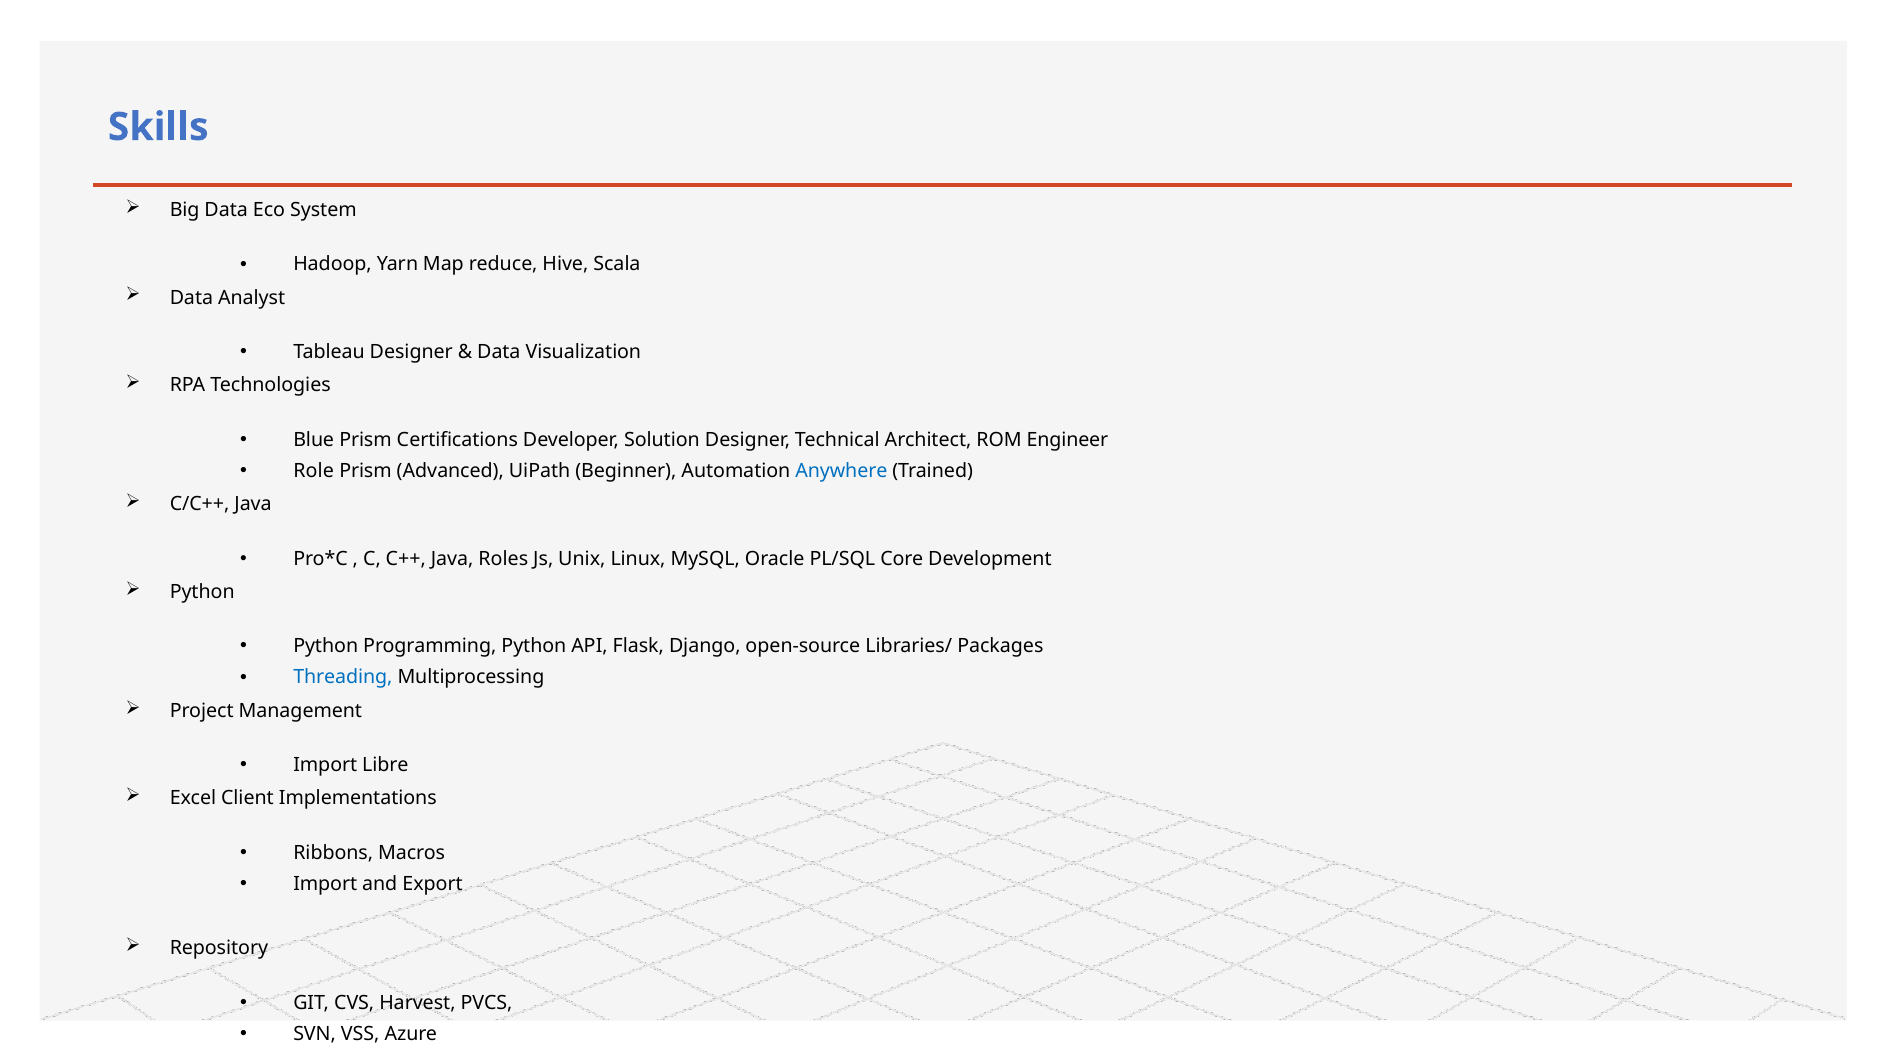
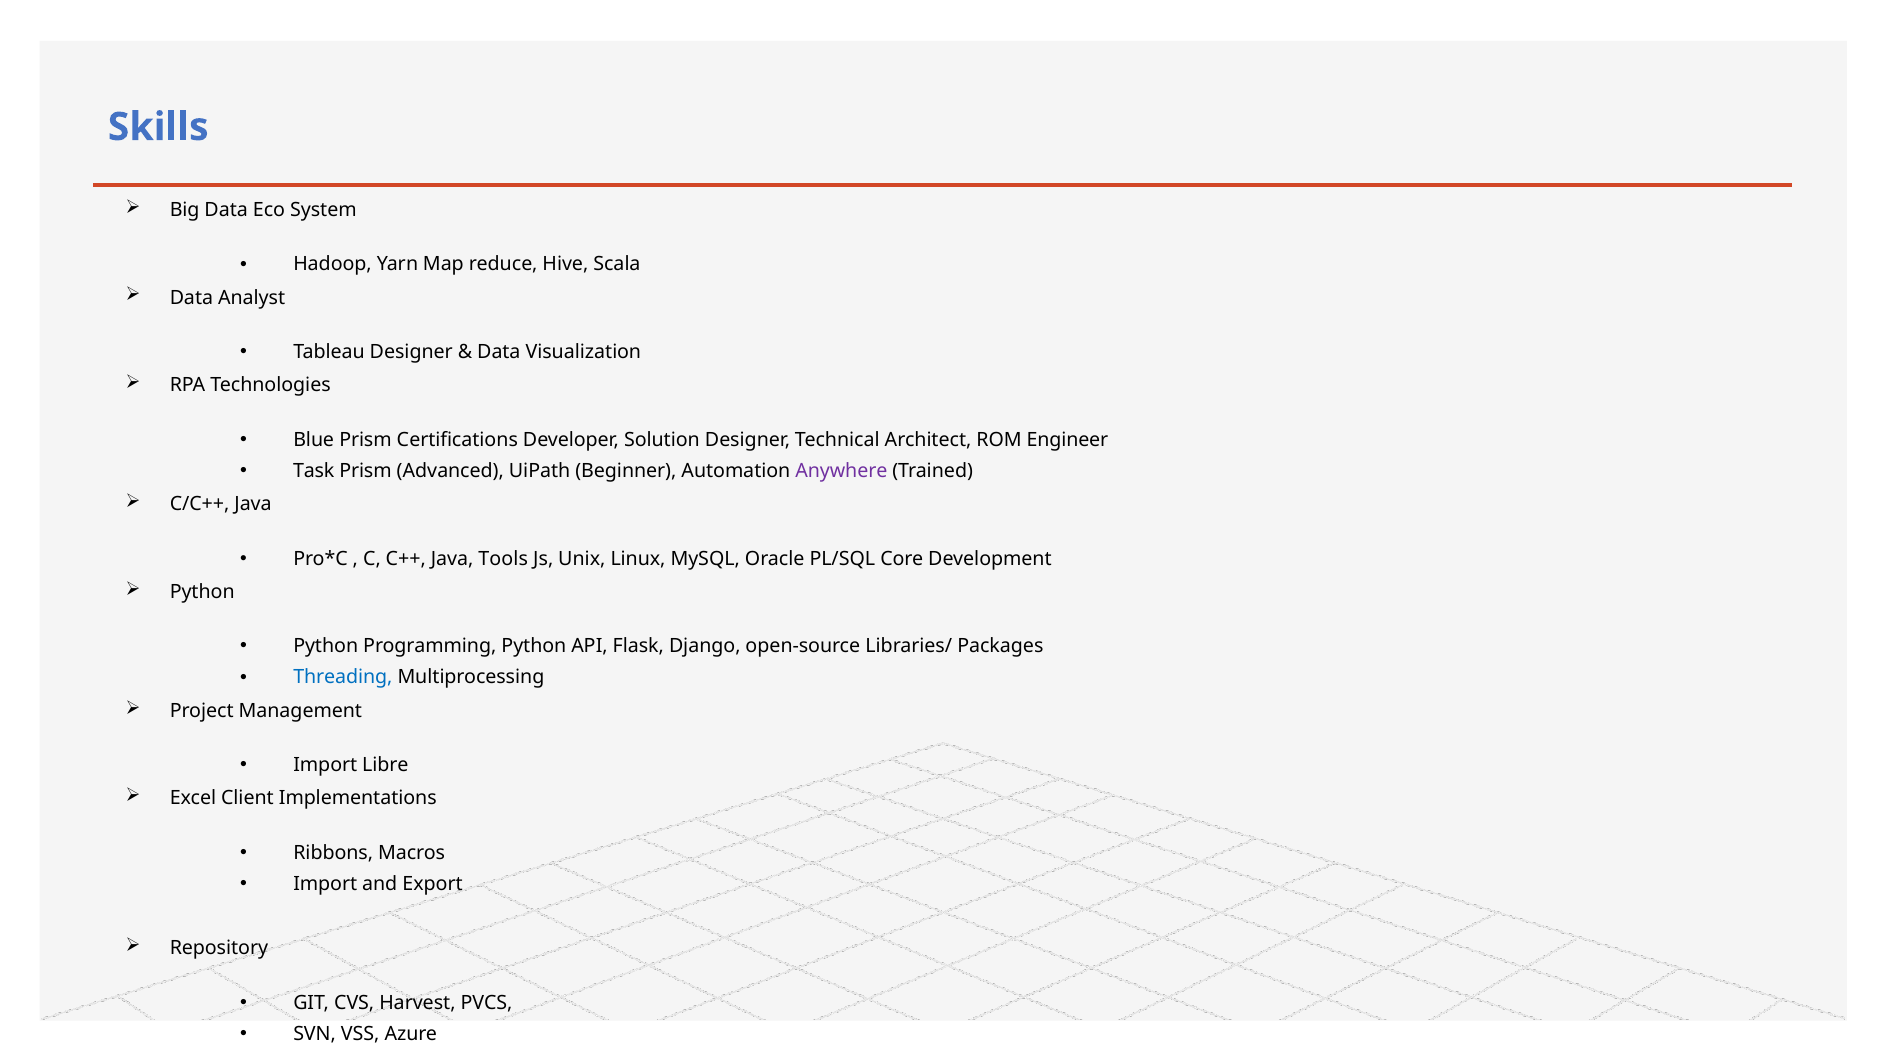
Role: Role -> Task (314, 471)
Anywhere colour: blue -> purple (841, 471)
Roles: Roles -> Tools (503, 559)
